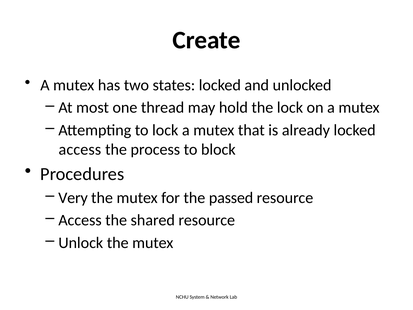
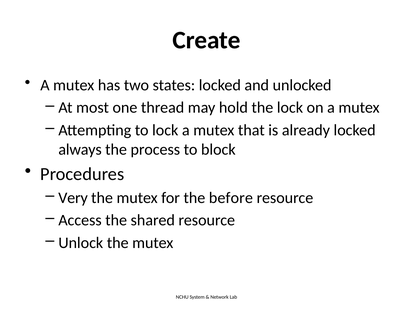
access: access -> always (80, 149)
passed: passed -> before (231, 198)
